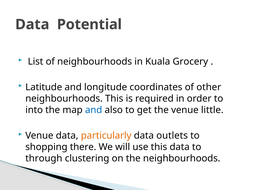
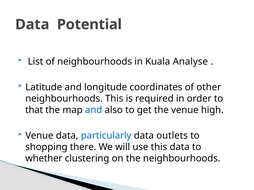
Grocery: Grocery -> Analyse (190, 62)
into: into -> that (34, 110)
little: little -> high (212, 110)
particularly colour: orange -> blue (106, 136)
through: through -> whether (44, 159)
